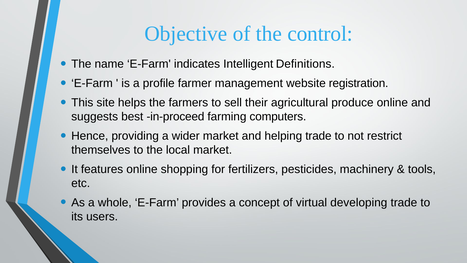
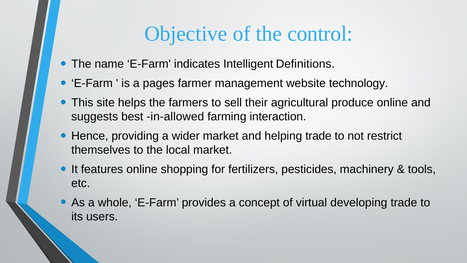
profile: profile -> pages (159, 83)
registration: registration -> technology (359, 83)
in-proceed: in-proceed -> in-allowed (175, 117)
computers: computers -> interaction (278, 117)
